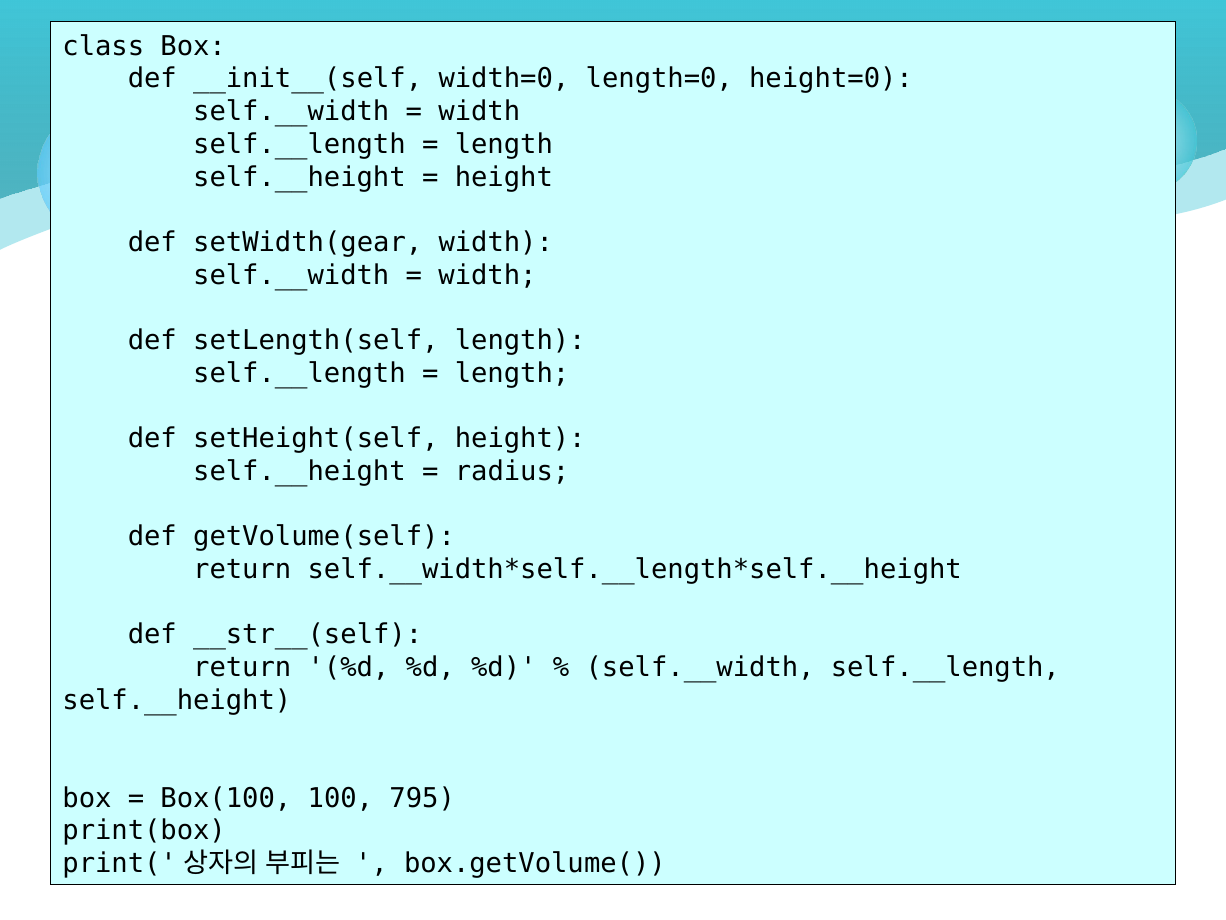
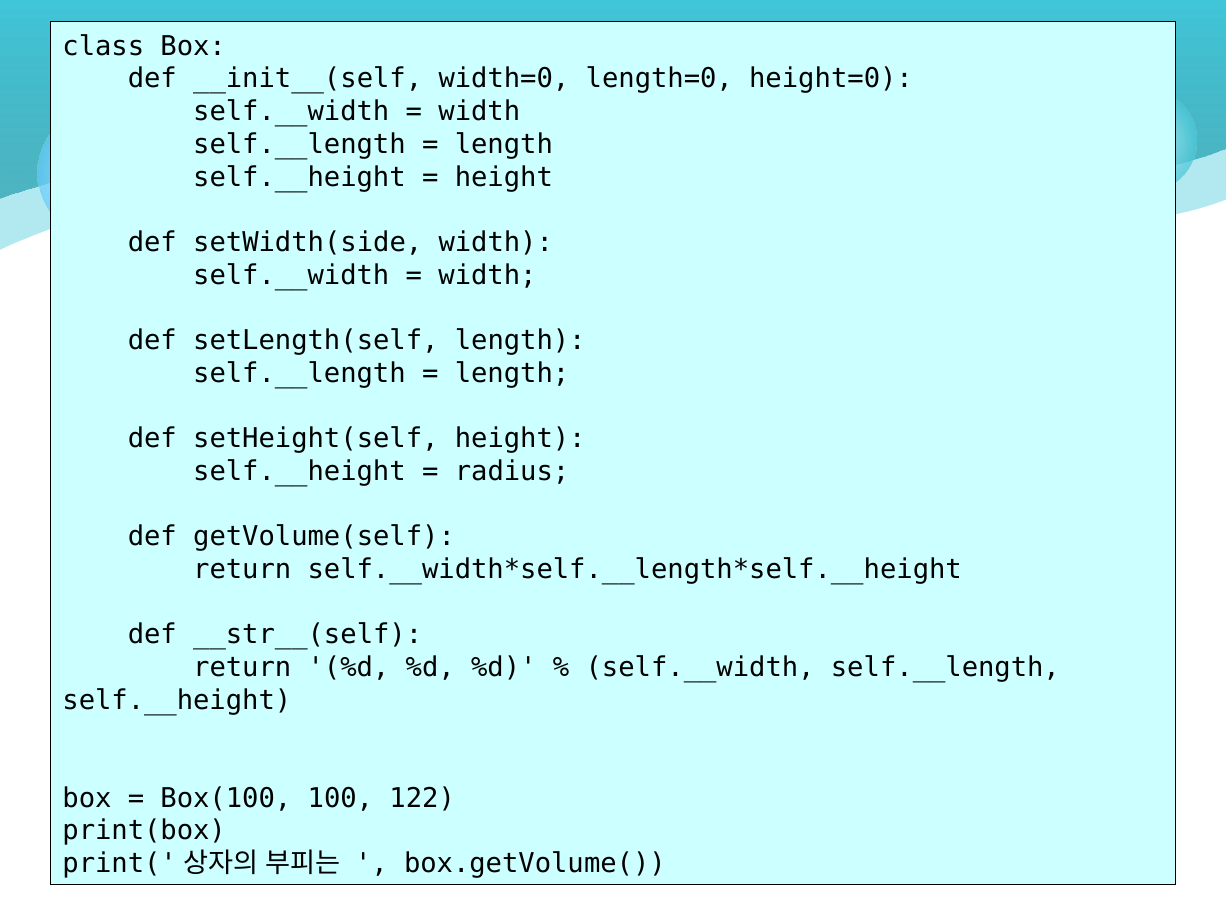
setWidth(gear: setWidth(gear -> setWidth(side (308, 242)
795: 795 -> 122 (422, 798)
